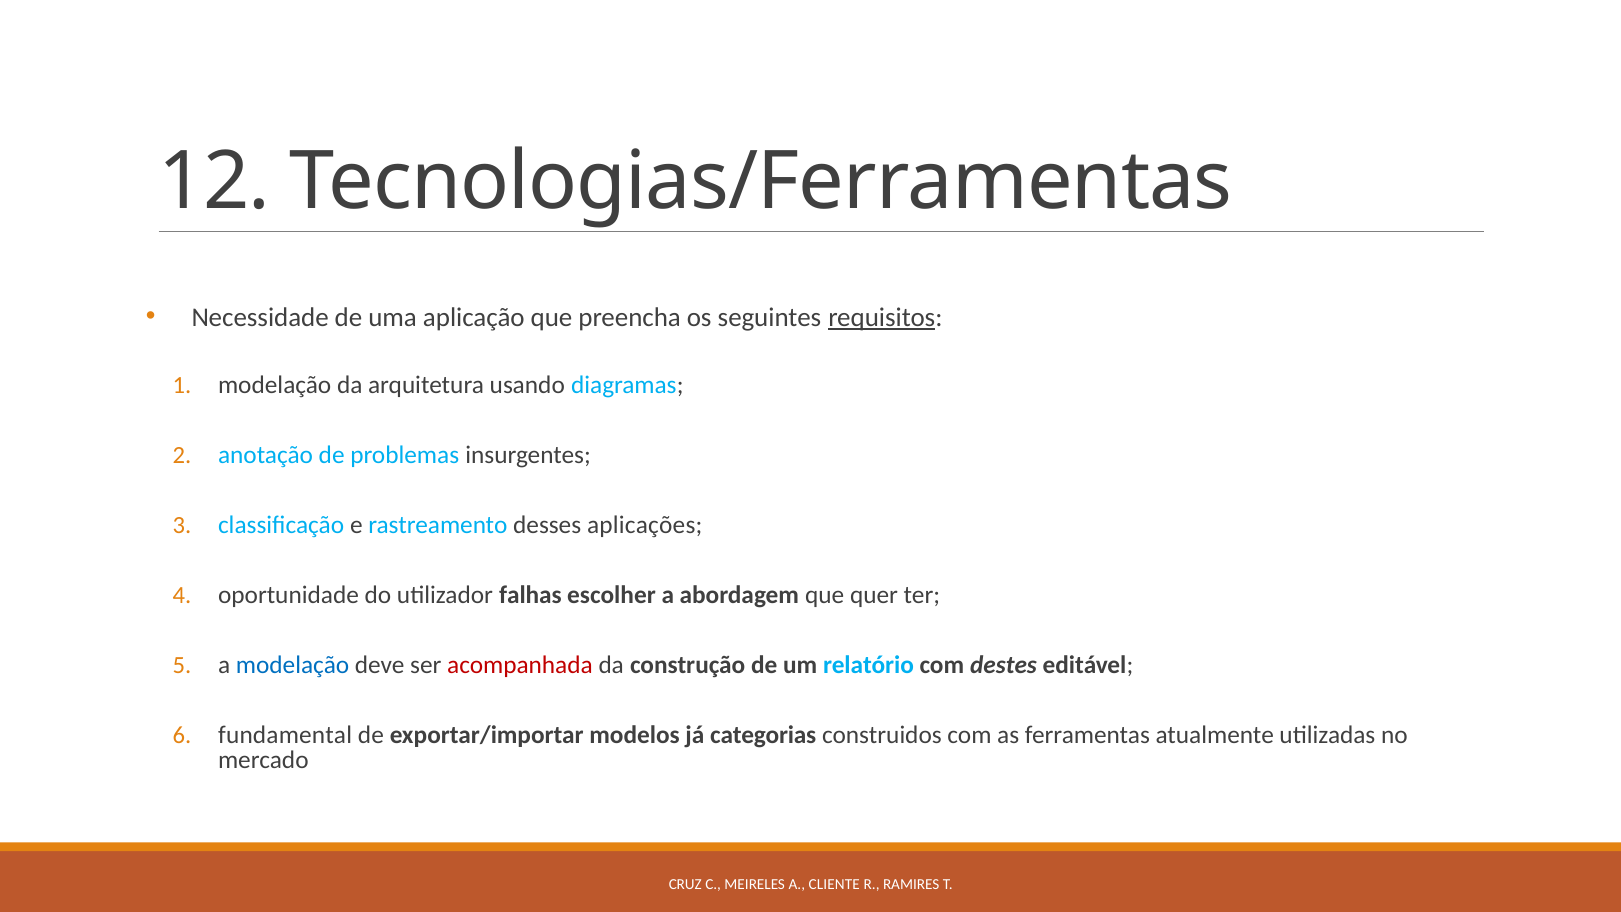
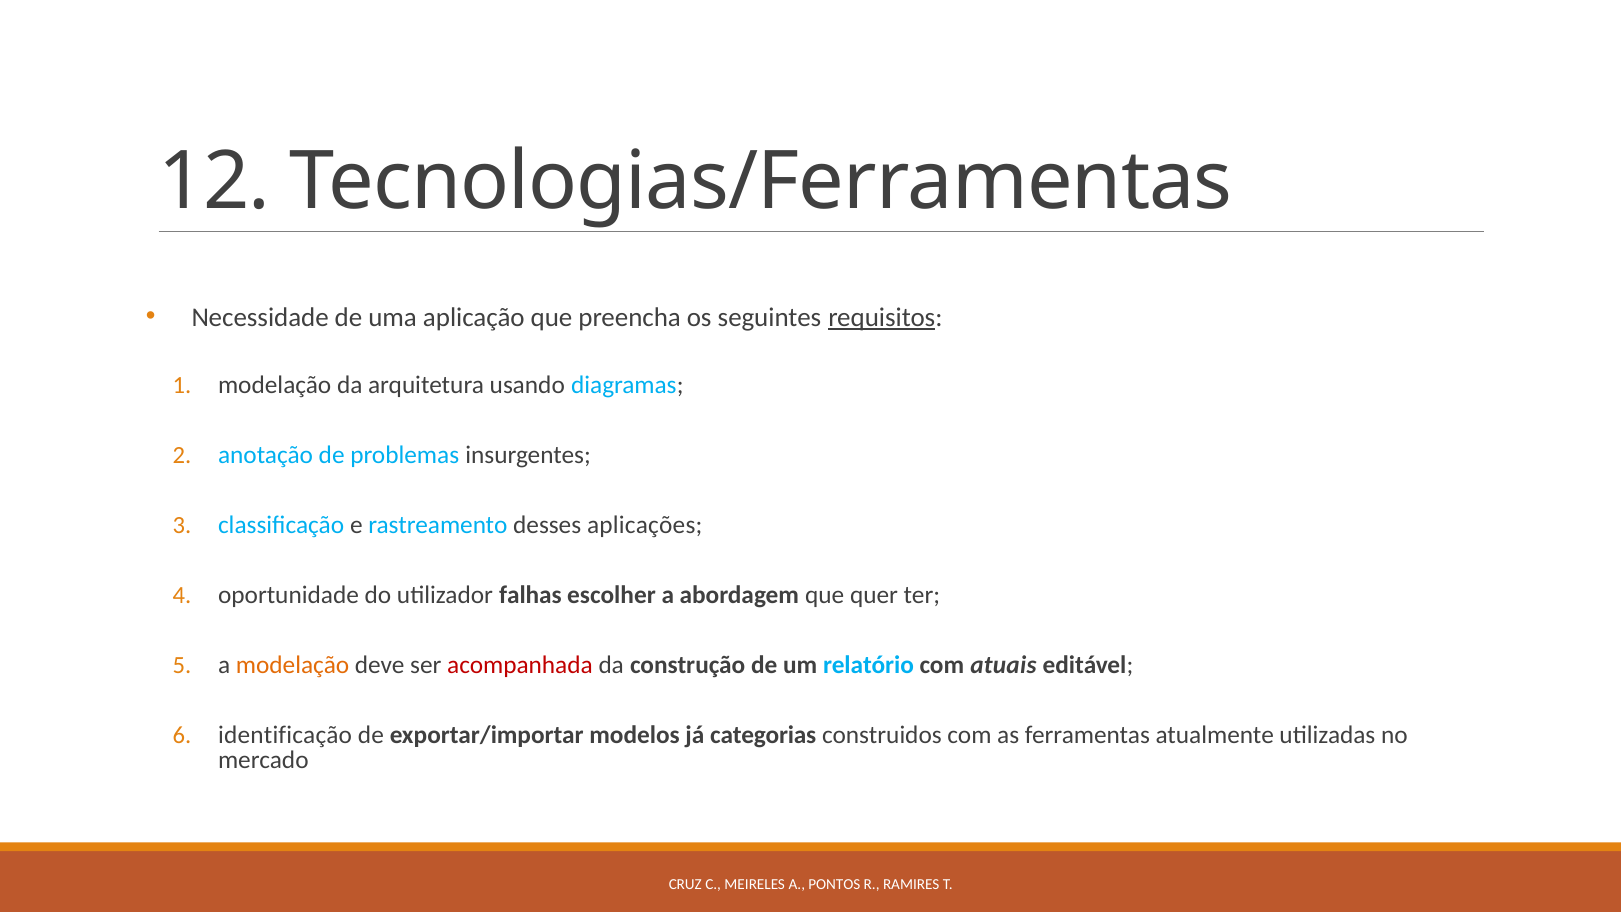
modelação colour: blue -> orange (293, 665)
destes: destes -> atuais (1003, 665)
fundamental: fundamental -> identificação (285, 735)
CLIENTE: CLIENTE -> PONTOS (834, 884)
